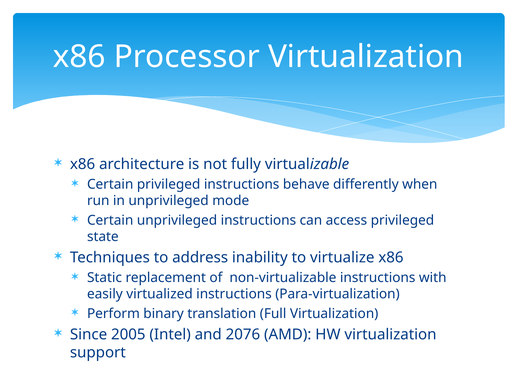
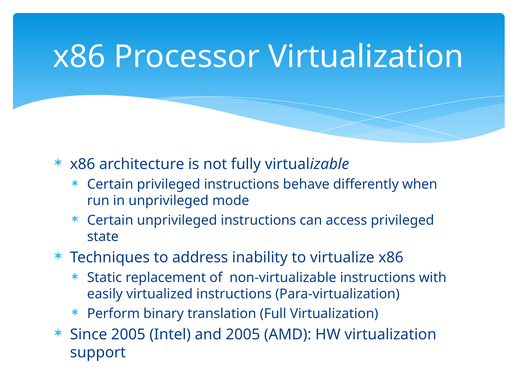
and 2076: 2076 -> 2005 (243, 334)
